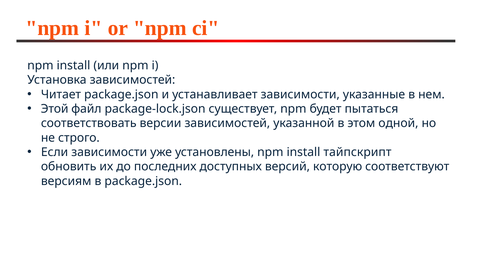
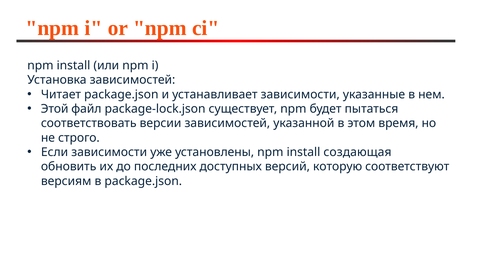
одной: одной -> время (398, 124)
тайпскрипт: тайпскрипт -> создающая (357, 153)
